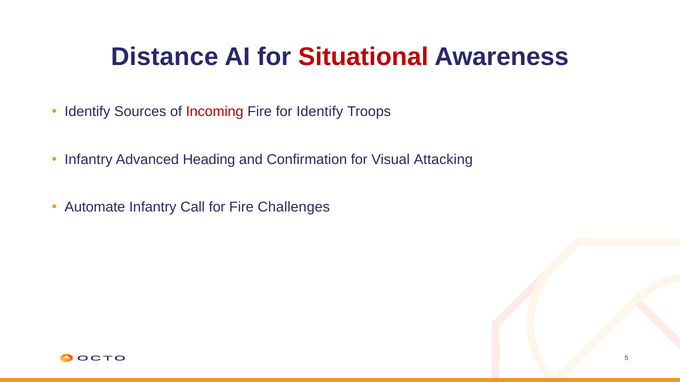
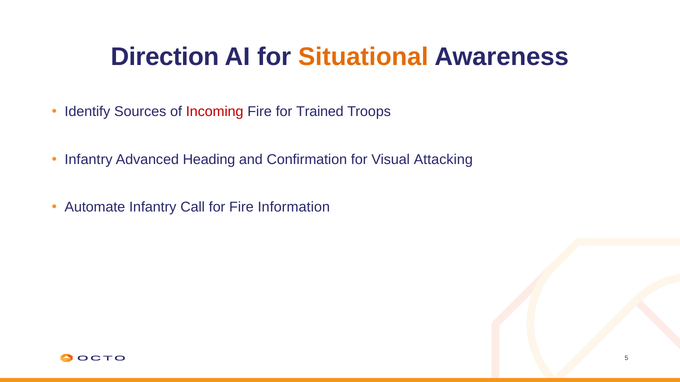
Distance: Distance -> Direction (165, 57)
Situational colour: red -> orange (363, 57)
for Identify: Identify -> Trained (320, 112)
Challenges: Challenges -> Information (294, 207)
